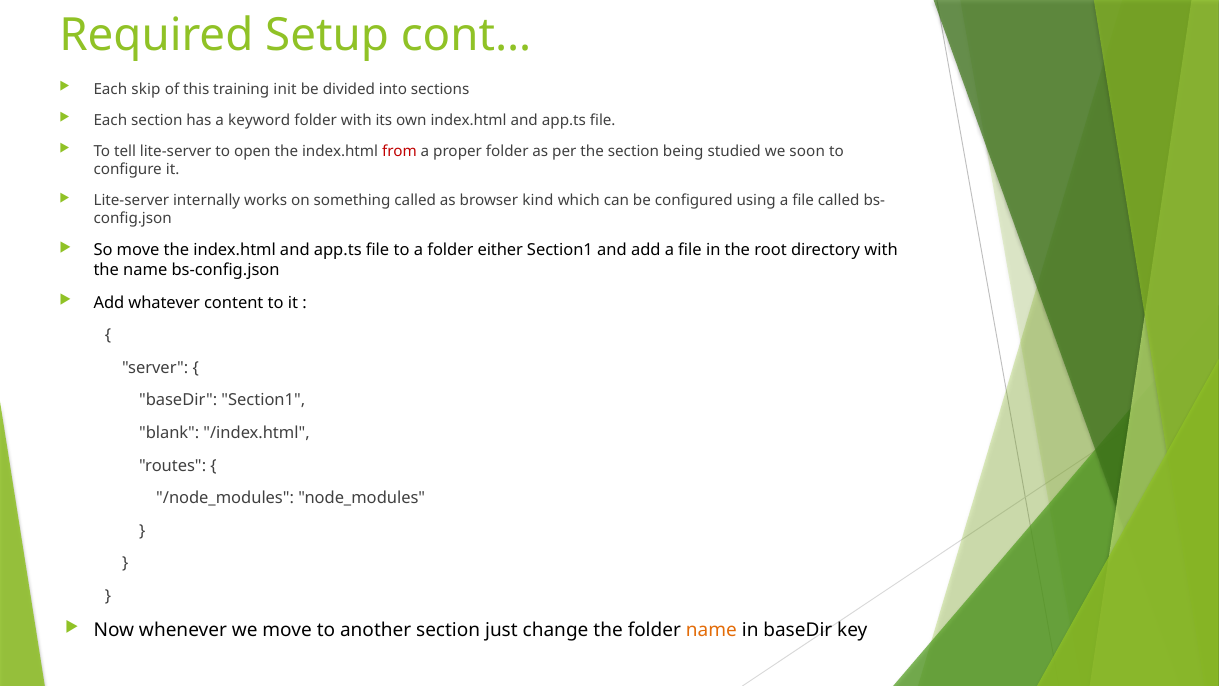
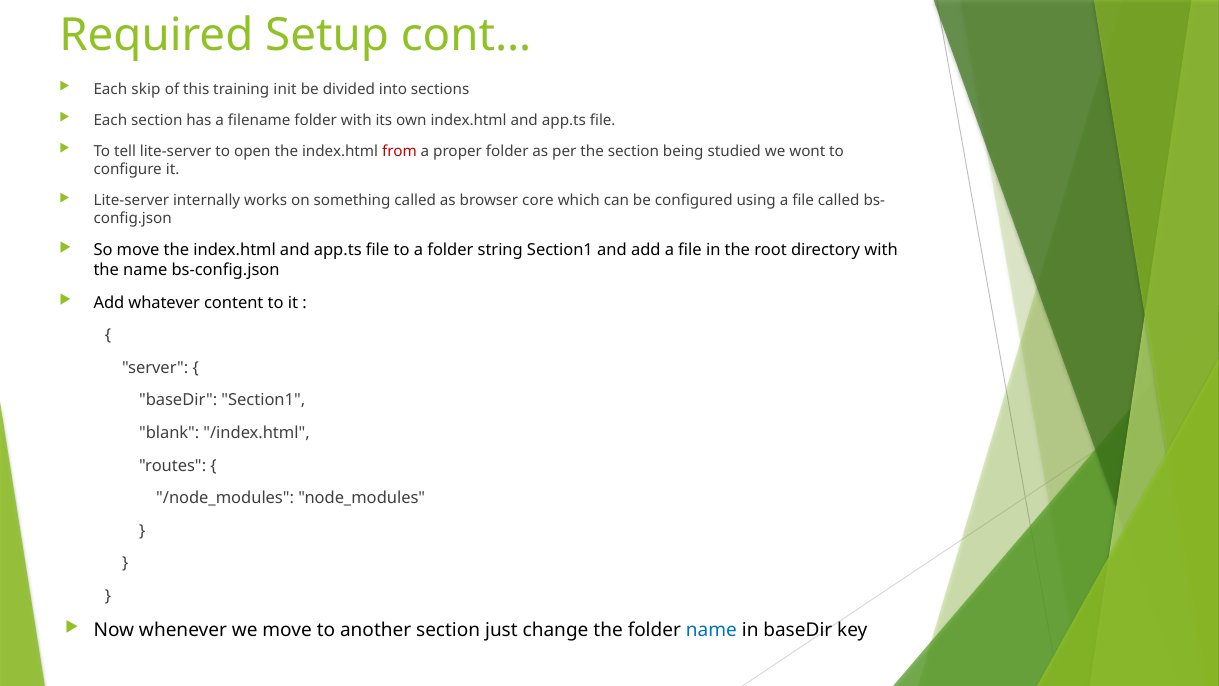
keyword: keyword -> filename (259, 120)
soon: soon -> wont (807, 151)
kind: kind -> core (538, 200)
either: either -> string (500, 250)
name colour: orange -> blue (711, 630)
